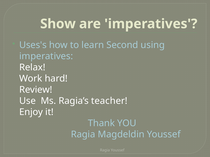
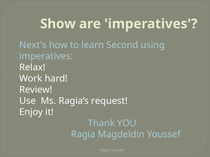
Uses's: Uses's -> Next's (33, 45)
teacher: teacher -> request (109, 101)
